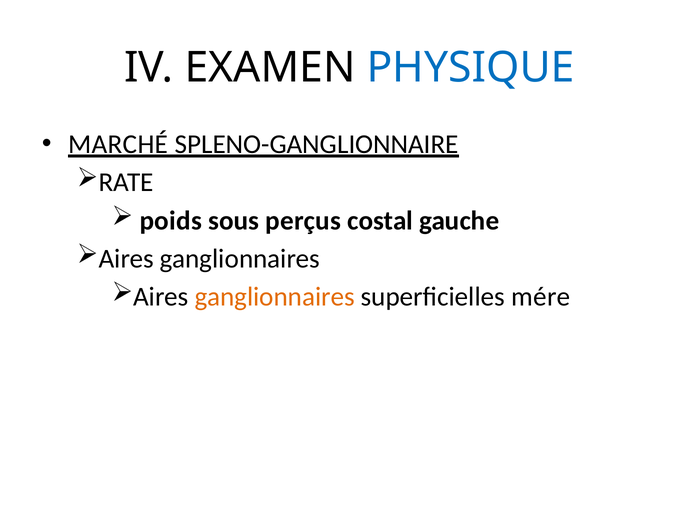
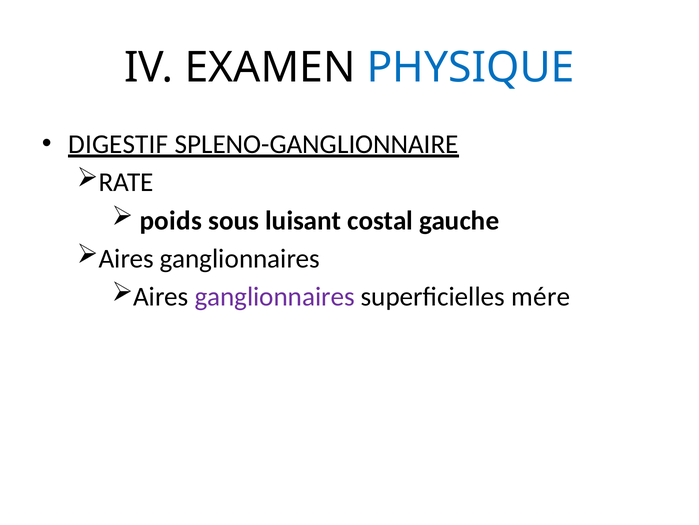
MARCHÉ: MARCHÉ -> DIGESTIF (118, 144)
perçus: perçus -> luisant (303, 220)
ganglionnaires colour: orange -> purple (275, 296)
